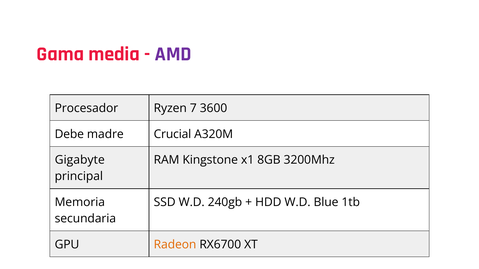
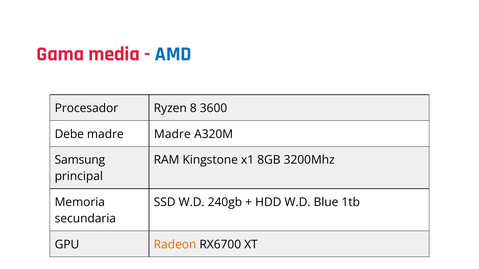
AMD colour: purple -> blue (173, 54)
7: 7 -> 8 (193, 108)
madre Crucial: Crucial -> Madre (172, 134)
Gigabyte: Gigabyte -> Samsung (80, 160)
